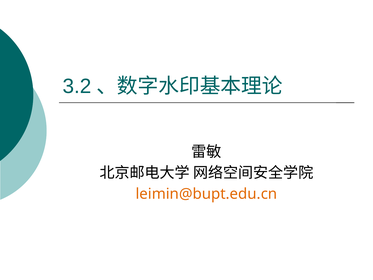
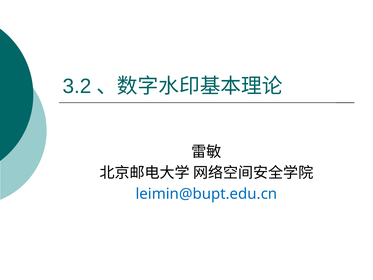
leimin@bupt.edu.cn colour: orange -> blue (206, 194)
